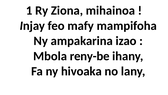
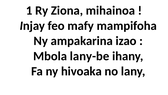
reny-be: reny-be -> lany-be (90, 56)
